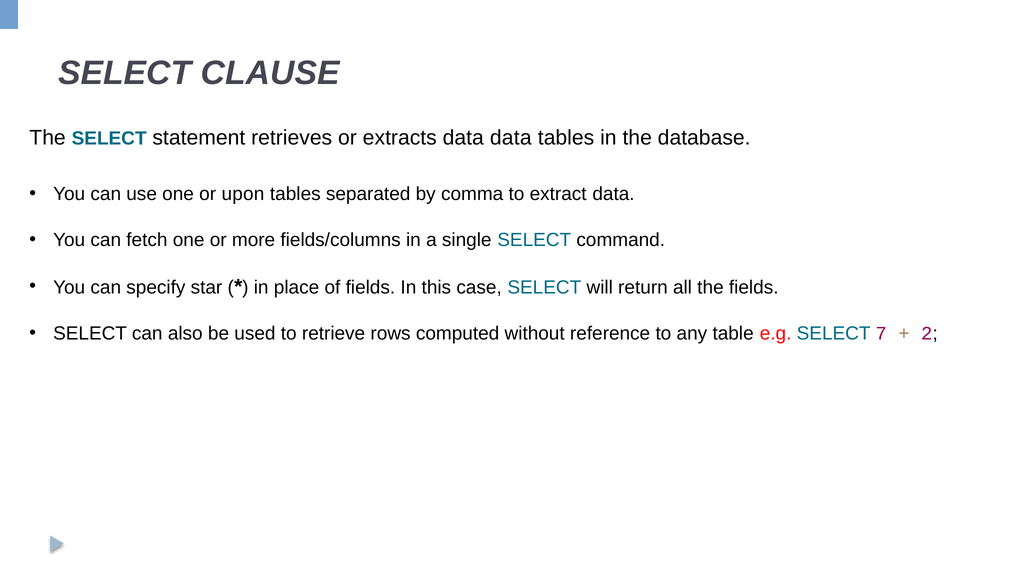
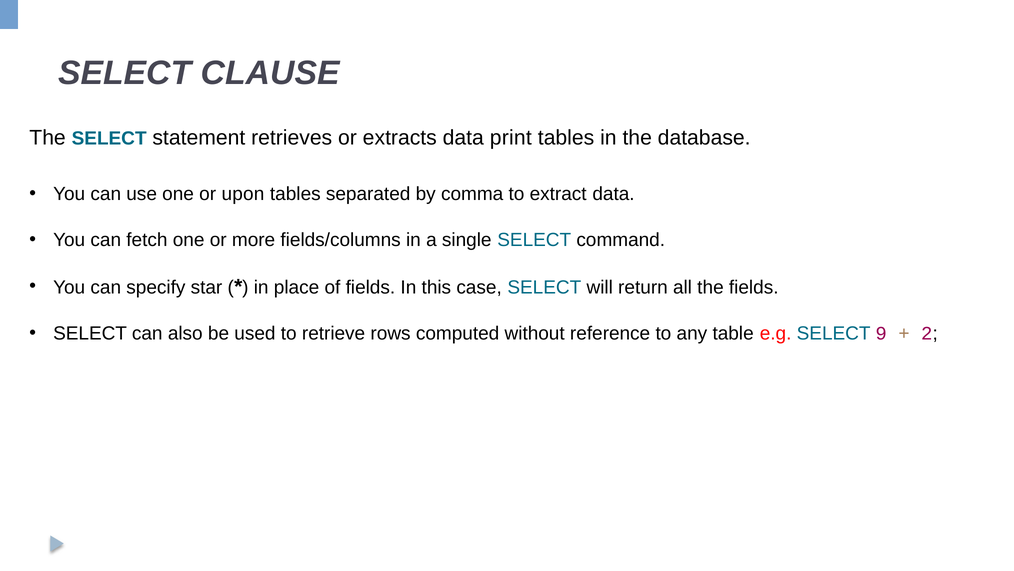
data data: data -> print (511, 138)
7: 7 -> 9 (881, 333)
